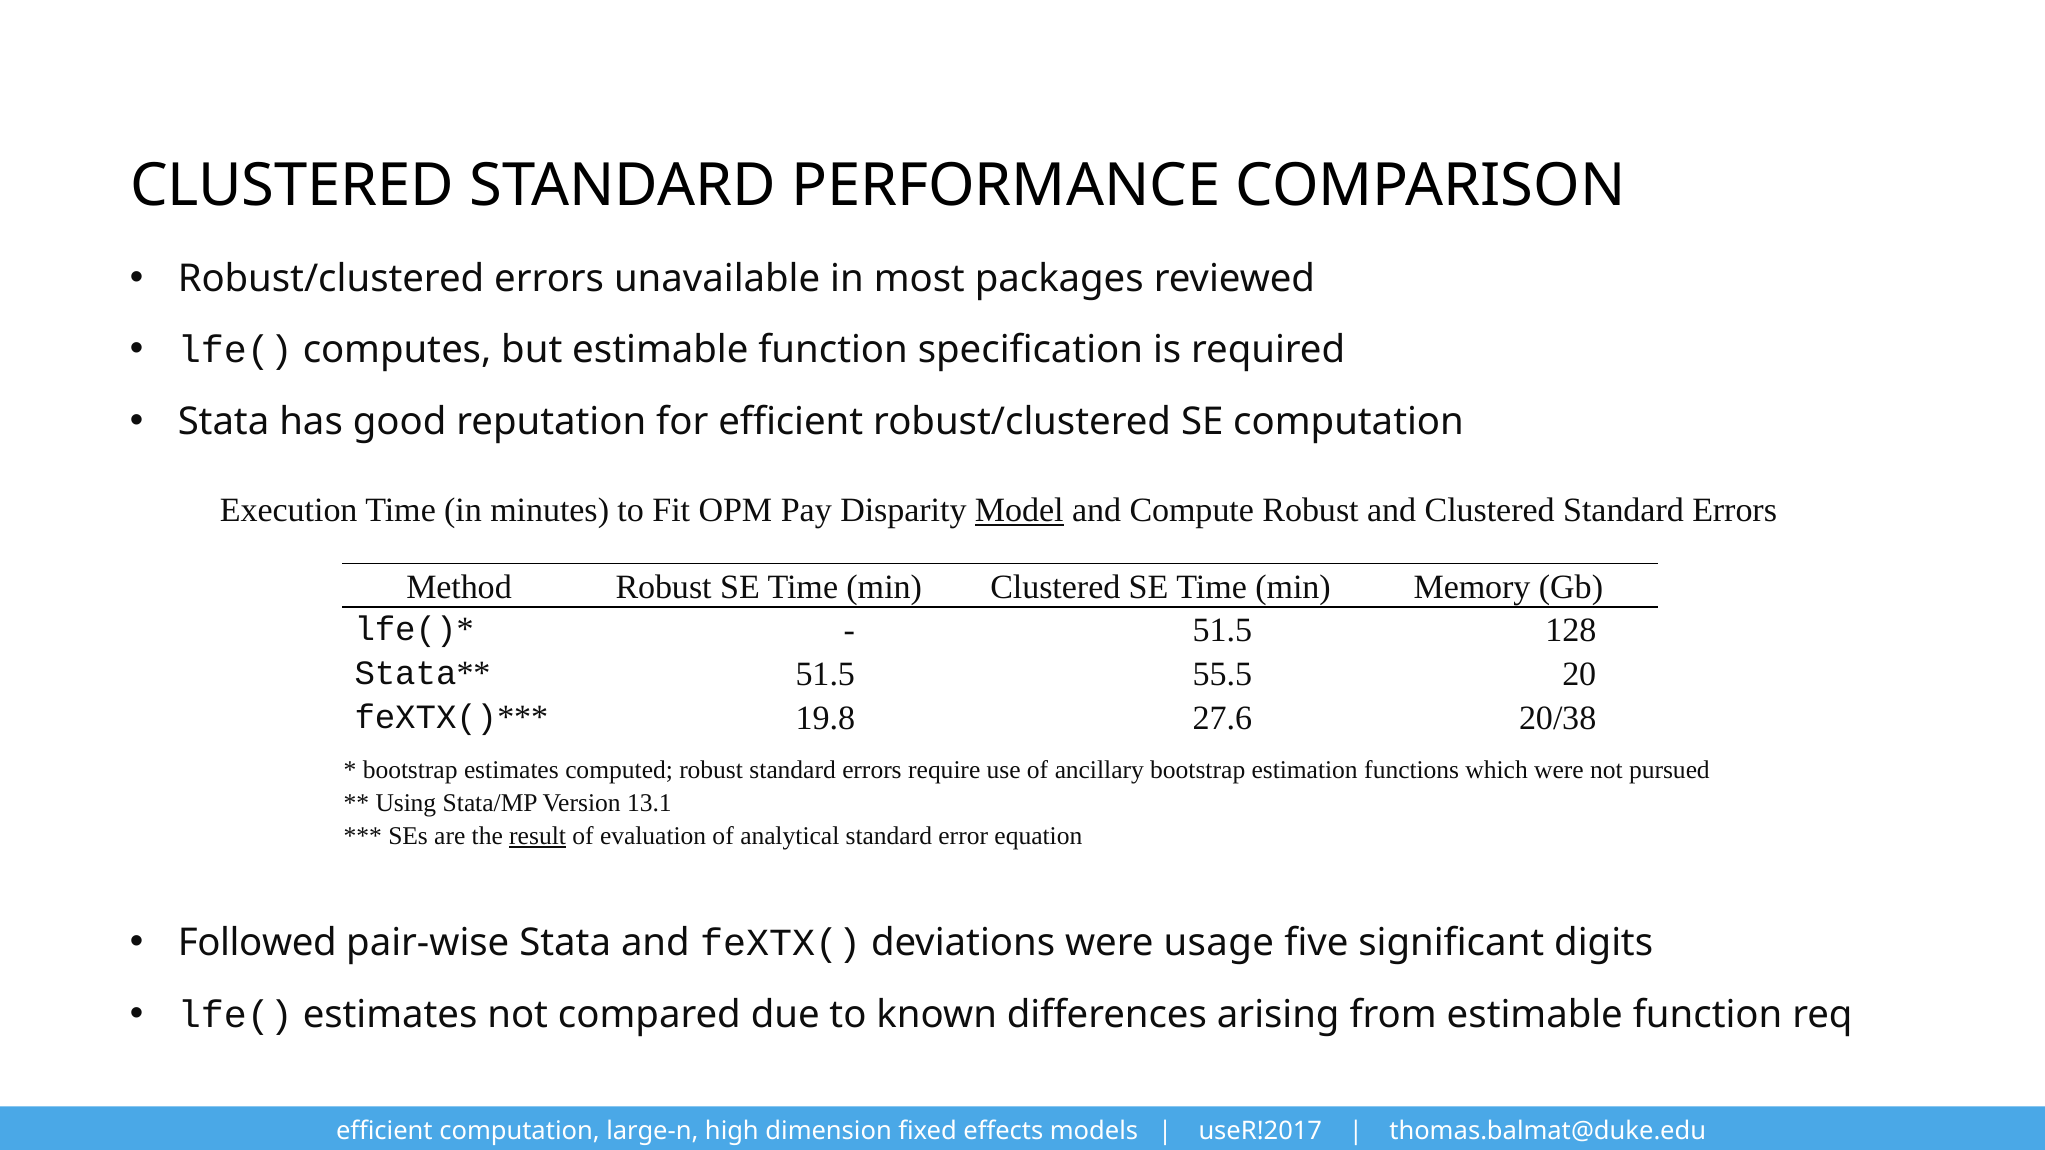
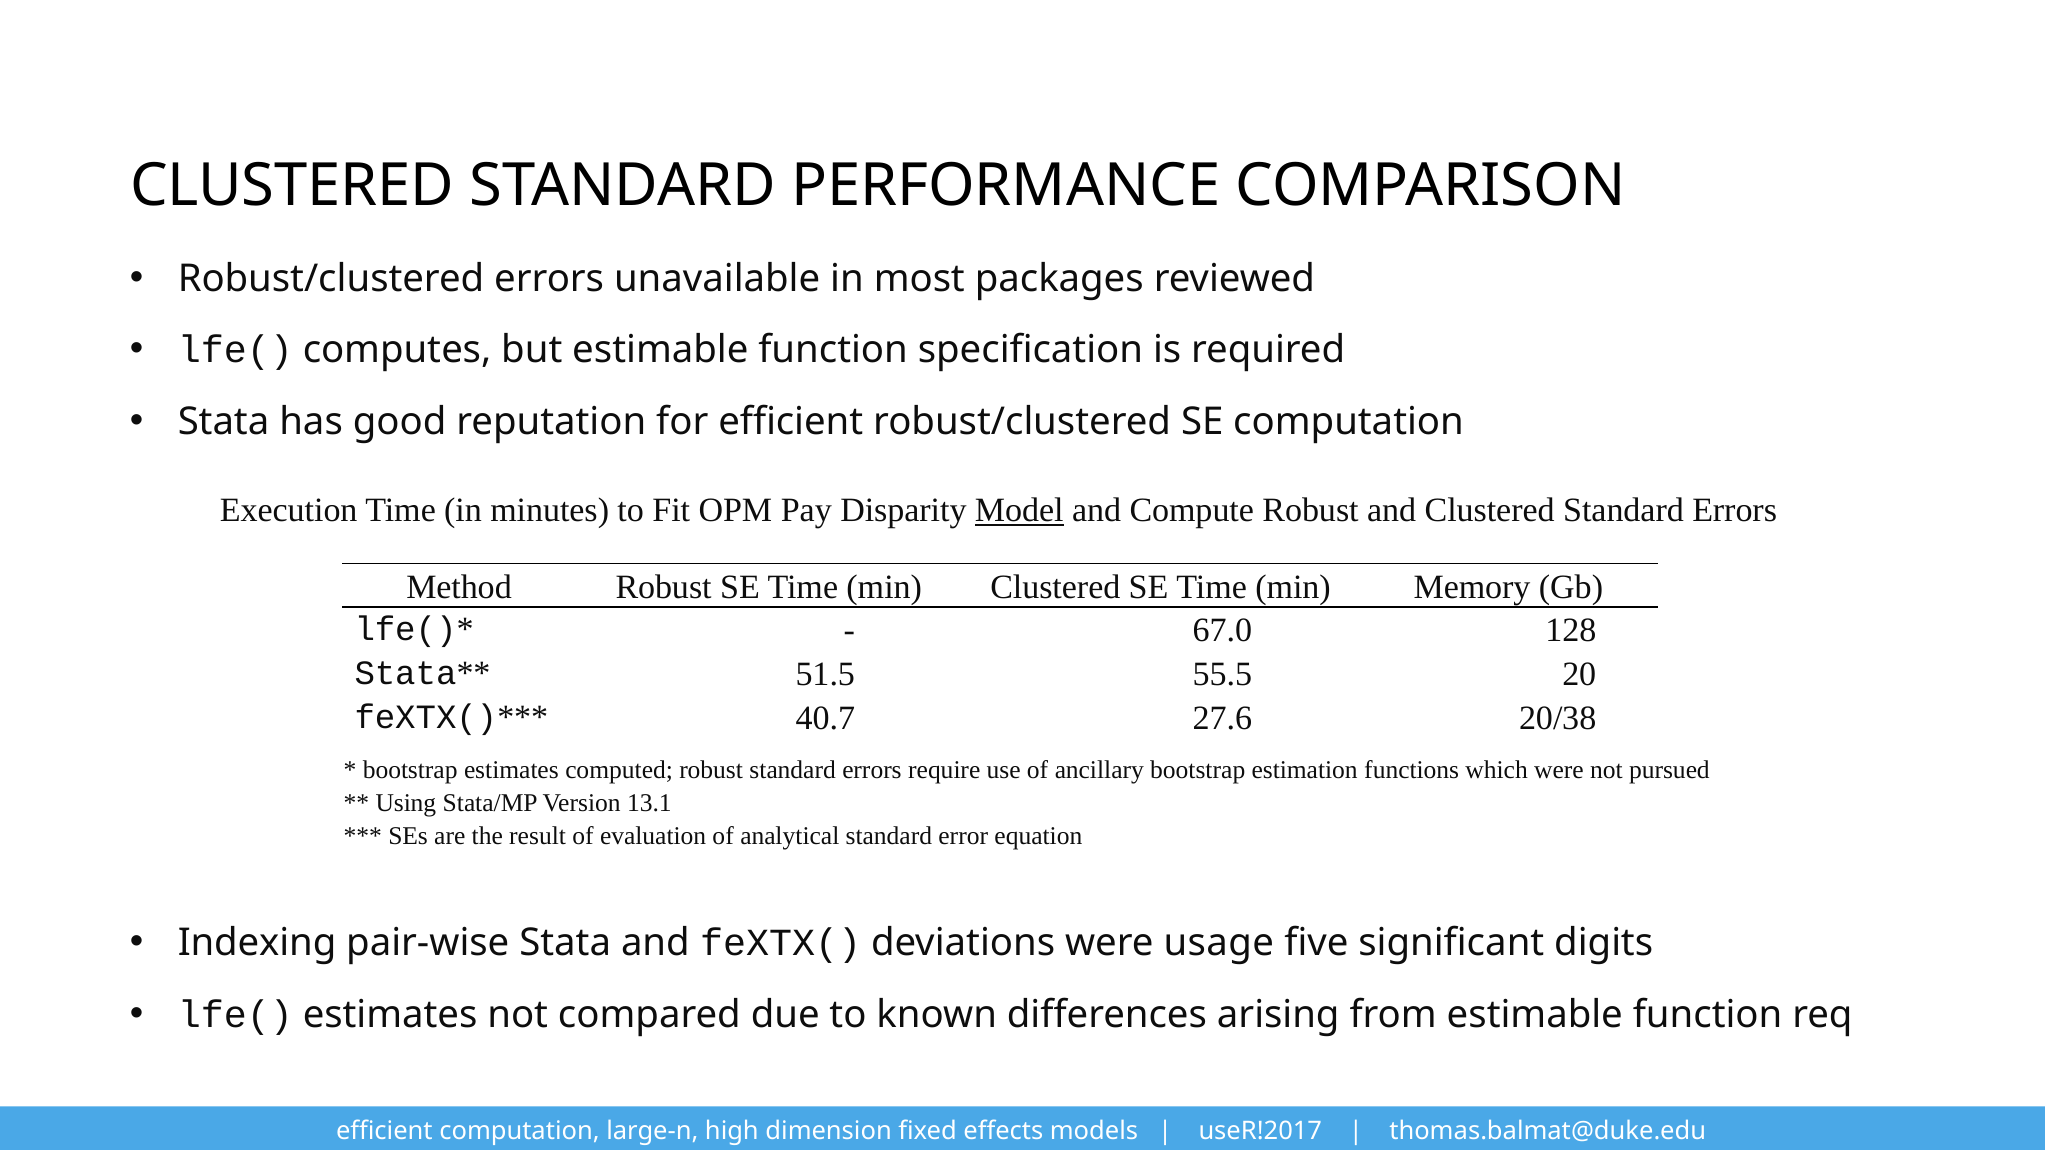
51.5: 51.5 -> 67.0 (1222, 631)
19.8: 19.8 -> 40.7 (825, 718)
result underline: present -> none (538, 836)
Followed: Followed -> Indexing (257, 943)
